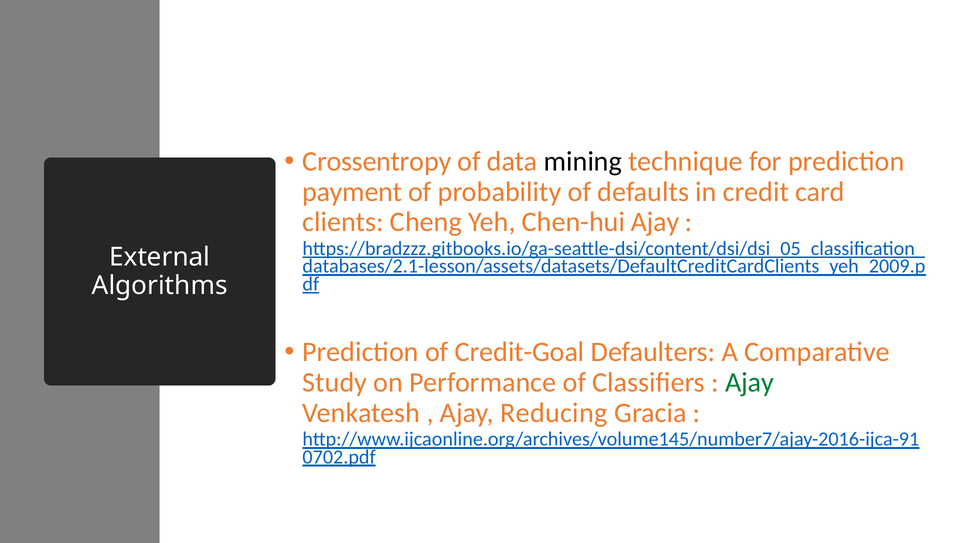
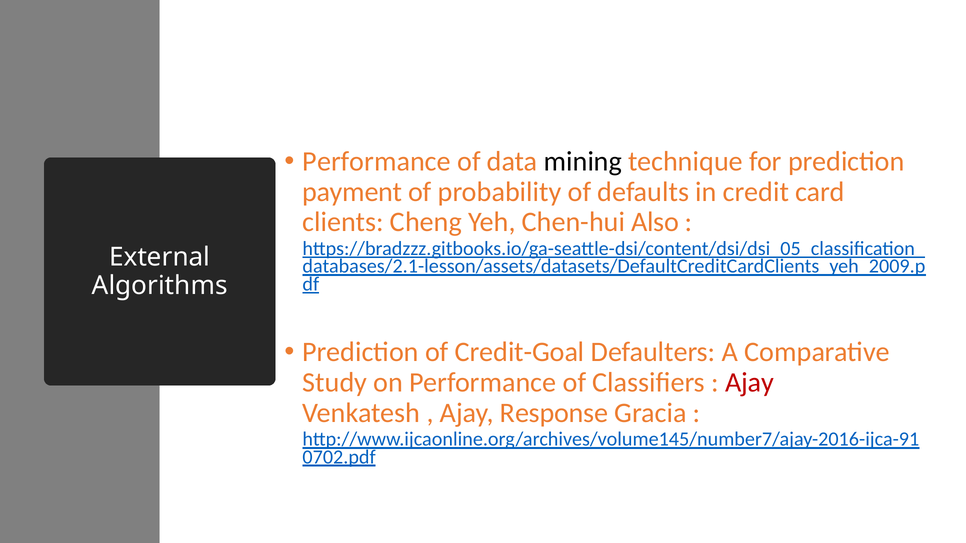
Crossentropy: Crossentropy -> Performance (377, 162)
Chen-hui Ajay: Ajay -> Also (655, 222)
Ajay colour: green -> red (750, 383)
Reducing: Reducing -> Response (554, 413)
